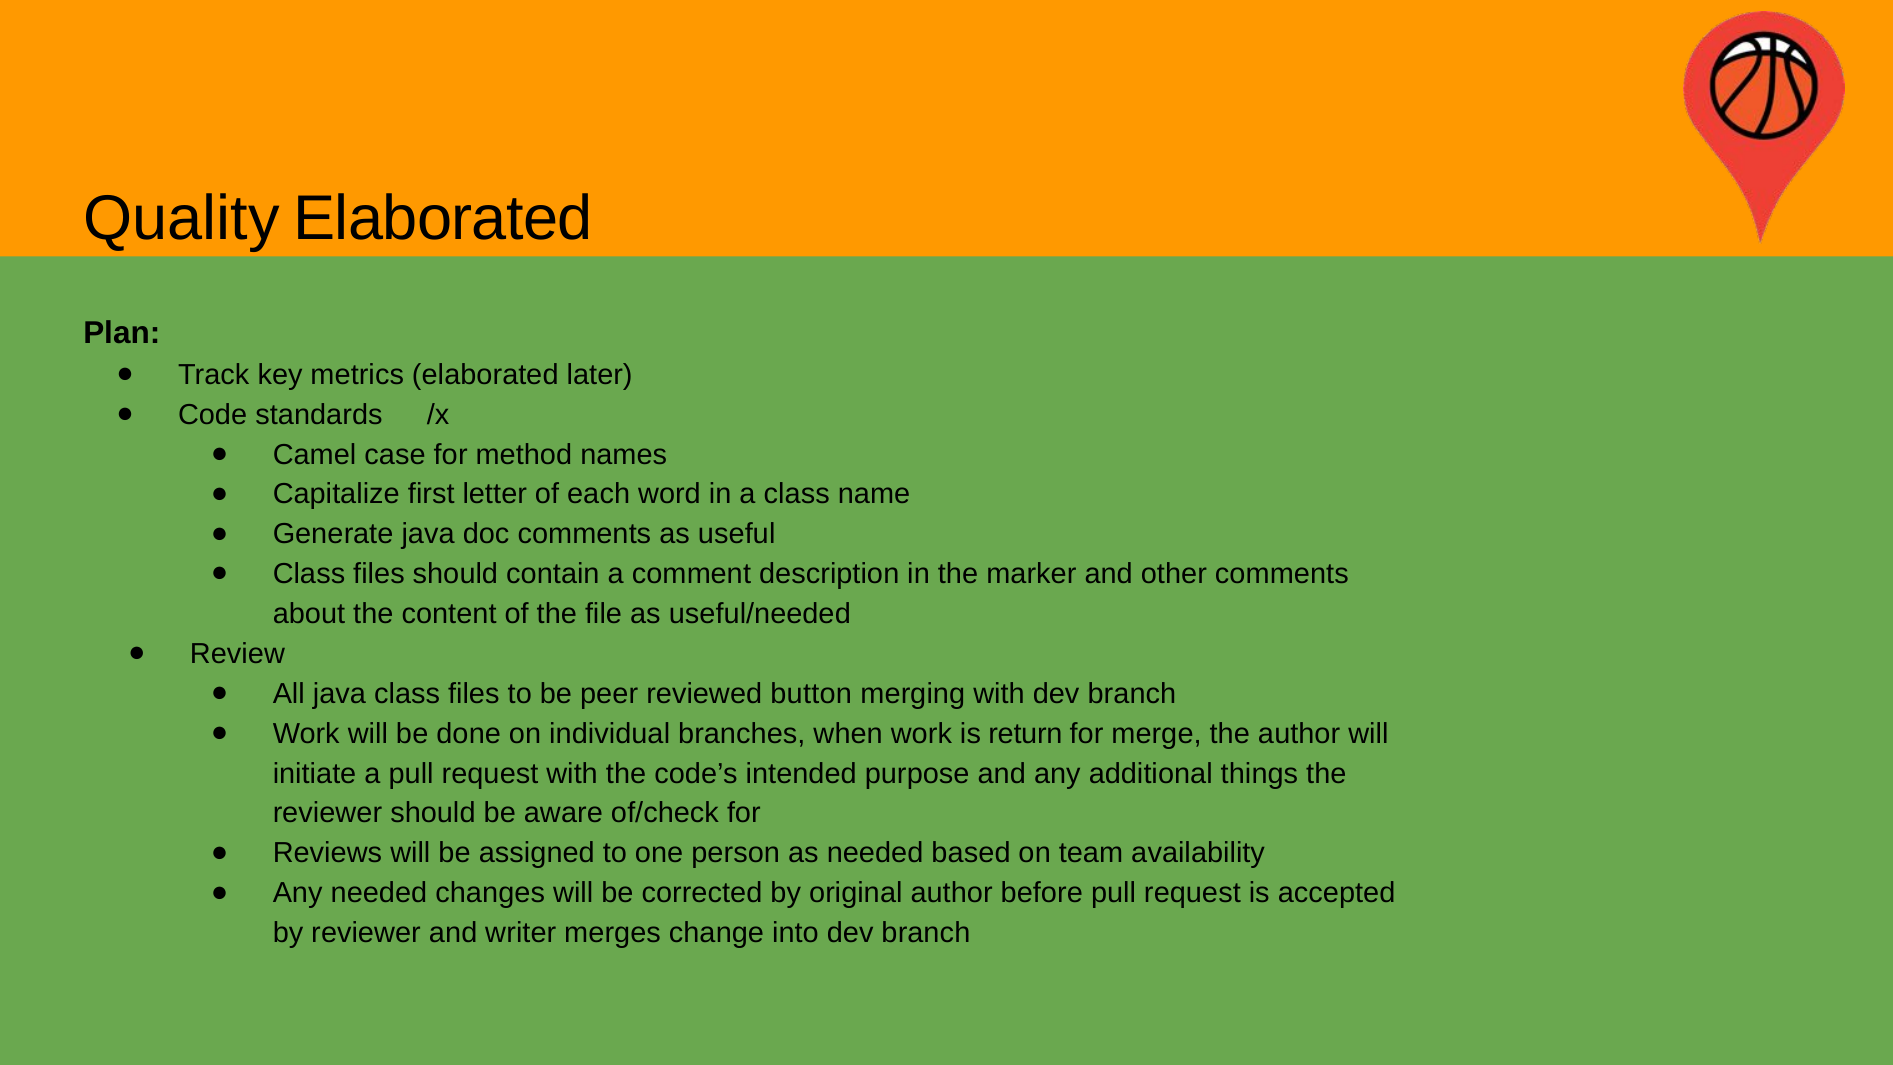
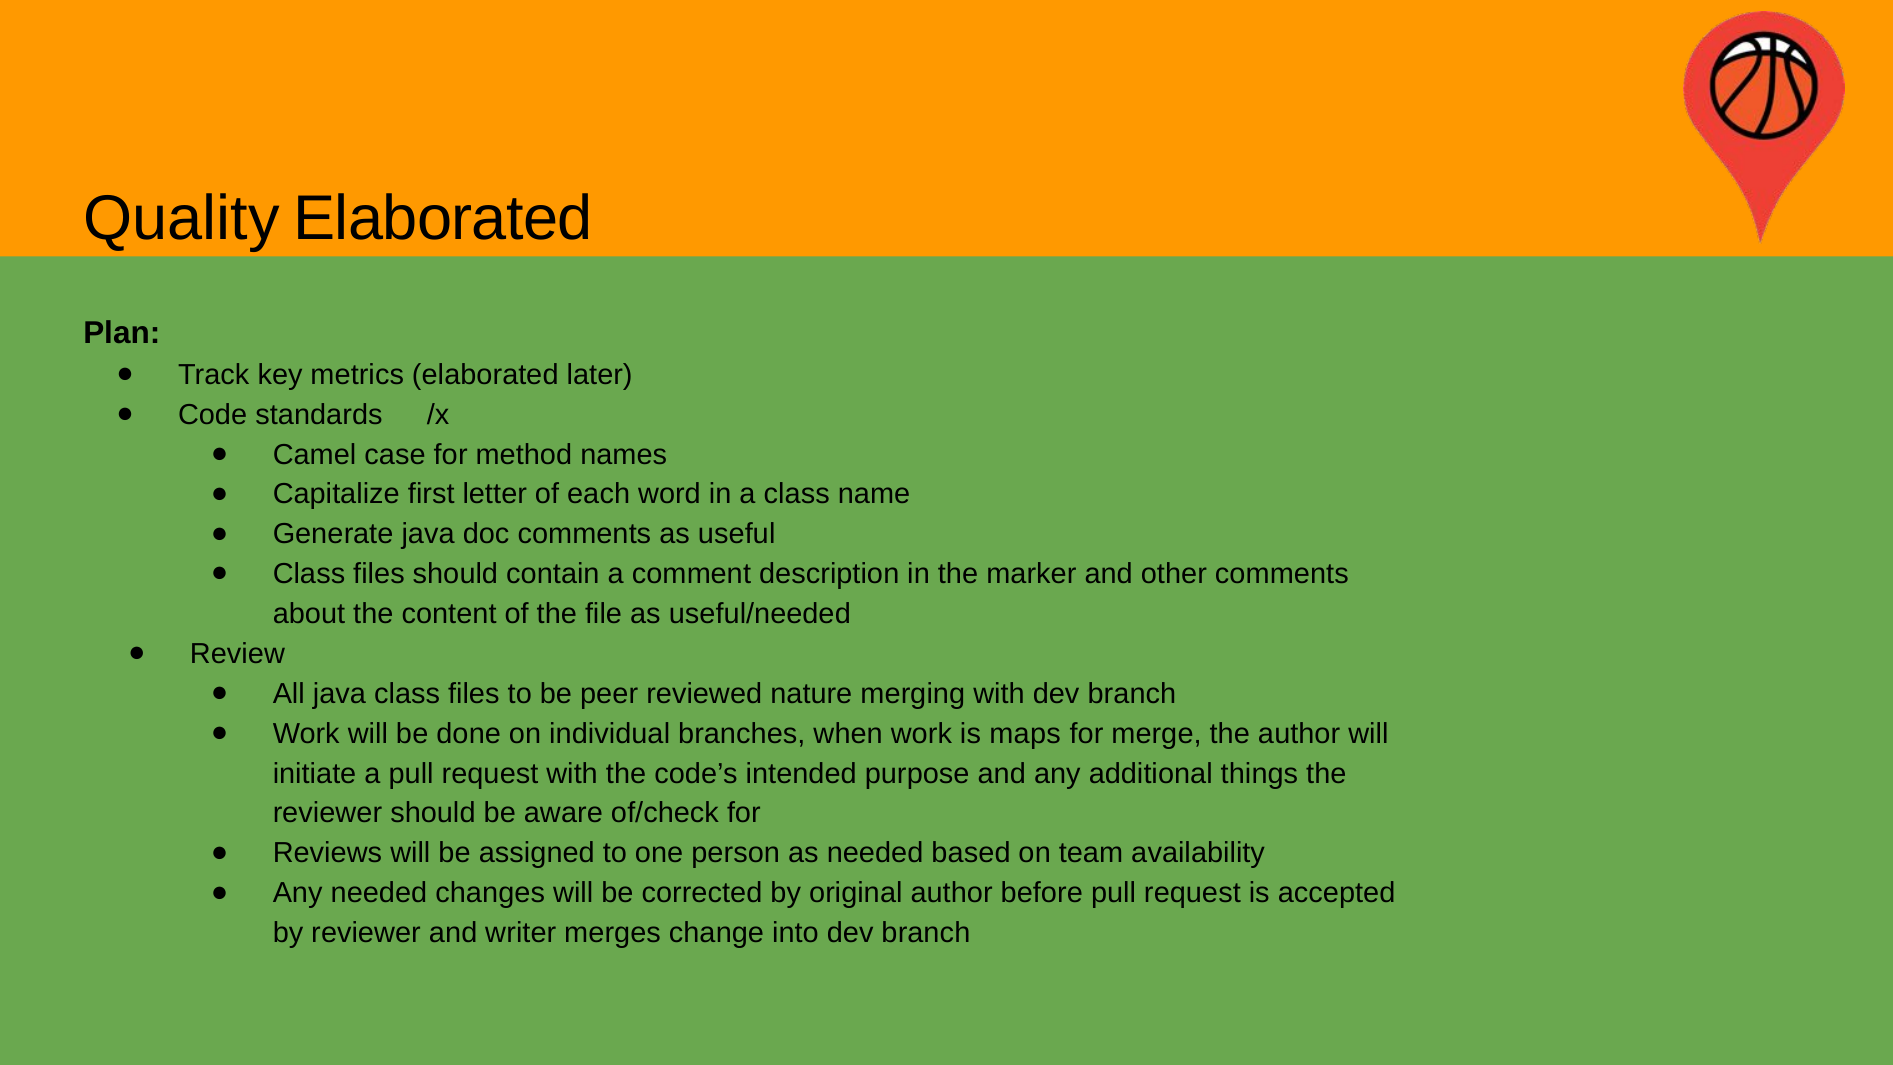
button: button -> nature (811, 694)
return: return -> maps (1025, 733)
